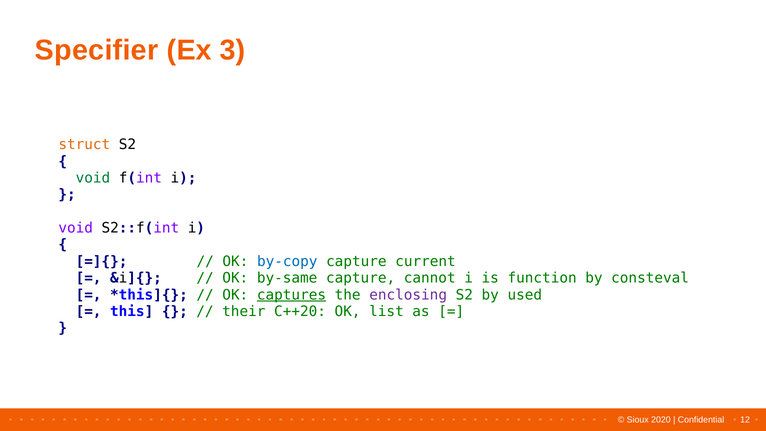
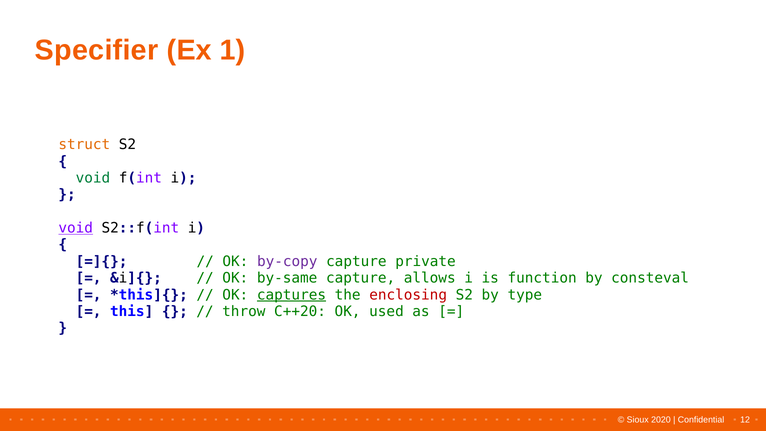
3: 3 -> 1 (232, 50)
void underline: none -> present (76, 228)
by-copy colour: blue -> purple (287, 261)
current: current -> private (426, 261)
cannot: cannot -> allows (430, 278)
enclosing colour: purple -> red (408, 295)
used: used -> type (525, 295)
their: their -> throw (244, 311)
list: list -> used (386, 311)
